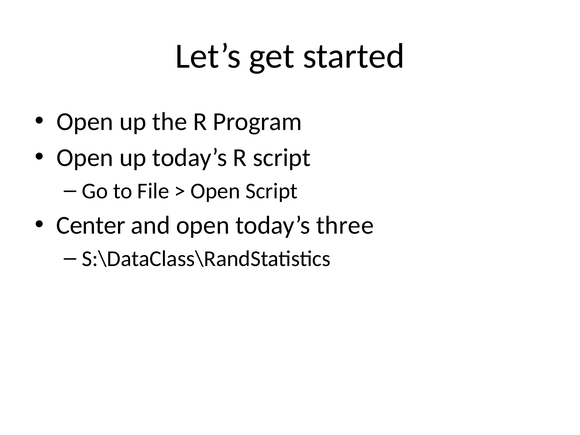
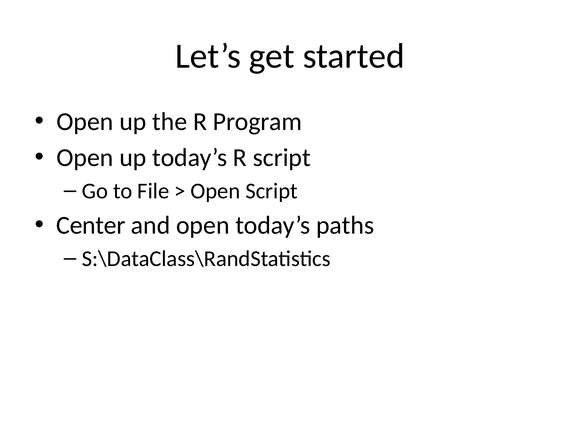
three: three -> paths (345, 225)
